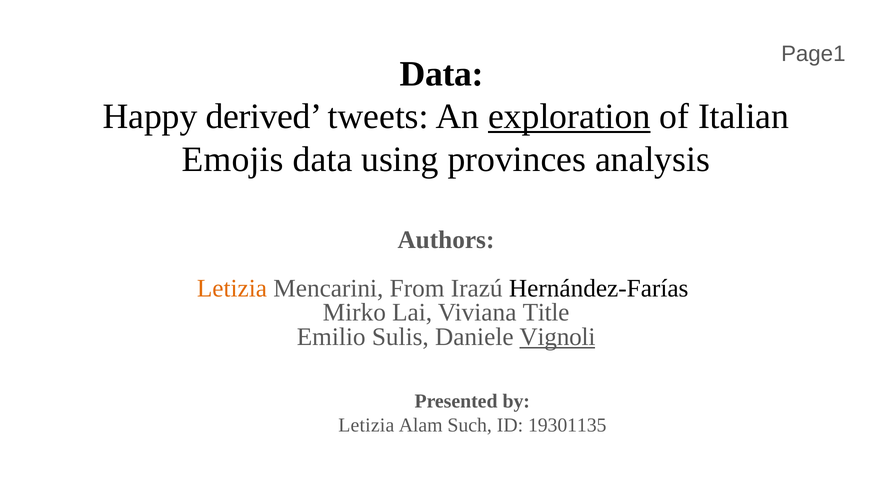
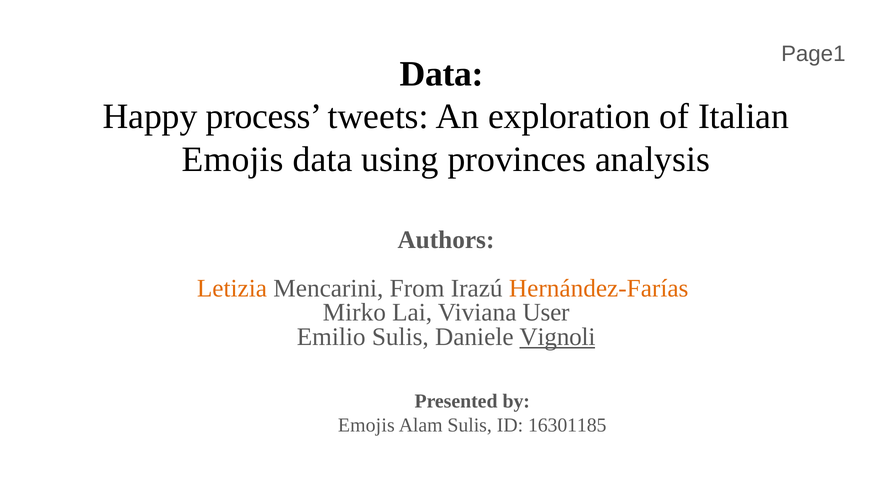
derived: derived -> process (264, 117)
exploration underline: present -> none (569, 117)
Hernández-Farías colour: black -> orange (599, 288)
Title: Title -> User (546, 312)
Letizia: Letizia -> Emojis (366, 425)
Alam Such: Such -> Sulis (470, 425)
19301135: 19301135 -> 16301185 (567, 425)
